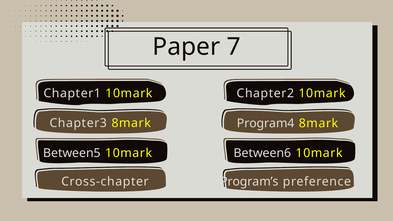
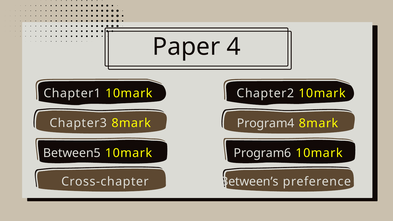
7: 7 -> 4 (234, 47)
Between6: Between6 -> Program6 (262, 153)
Program’s: Program’s -> Between’s (249, 182)
